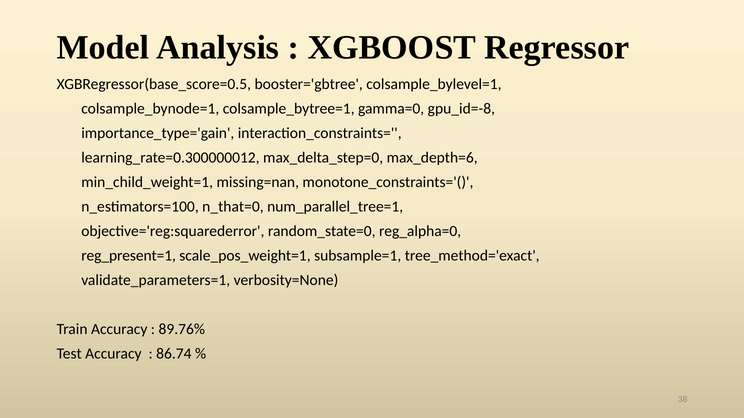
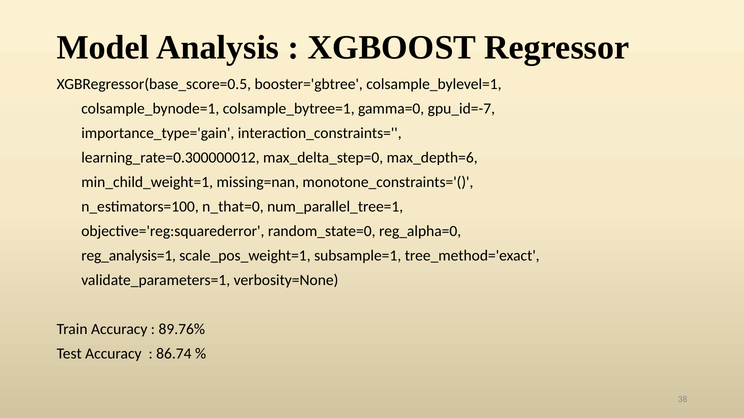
gpu_id=-8: gpu_id=-8 -> gpu_id=-7 (461, 109)
reg_present=1: reg_present=1 -> reg_analysis=1 (129, 256)
